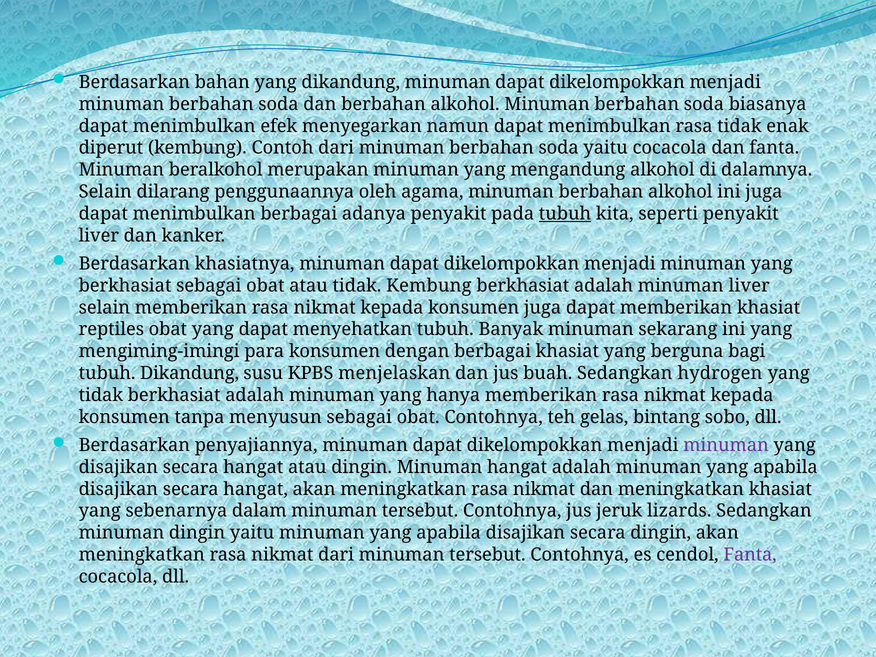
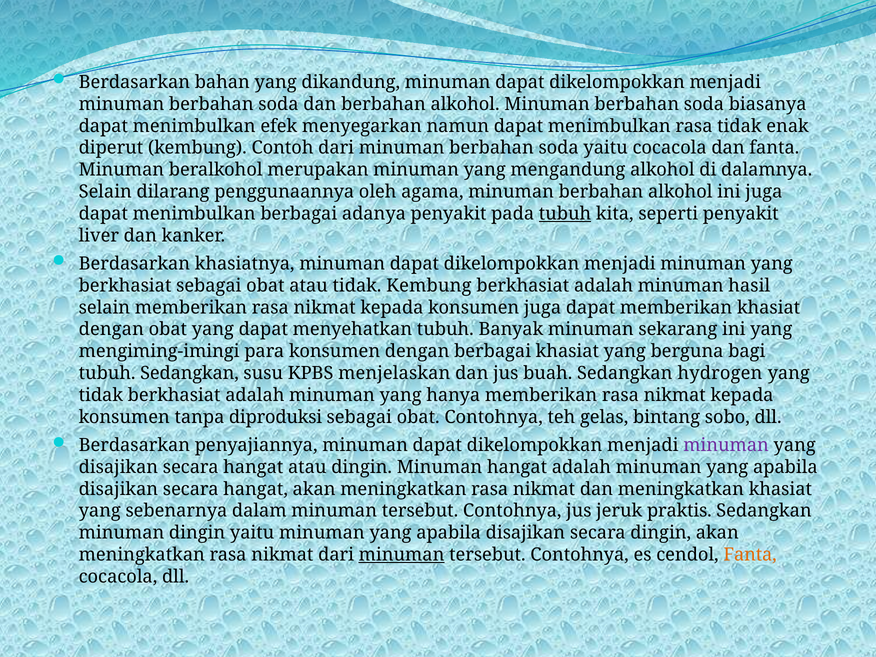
minuman liver: liver -> hasil (749, 286)
reptiles: reptiles -> dengan (111, 329)
tubuh Dikandung: Dikandung -> Sedangkan (190, 373)
menyusun: menyusun -> diproduksi (276, 417)
lizards: lizards -> praktis (679, 511)
minuman underline: none -> present (402, 555)
Fanta colour: purple -> orange (750, 555)
